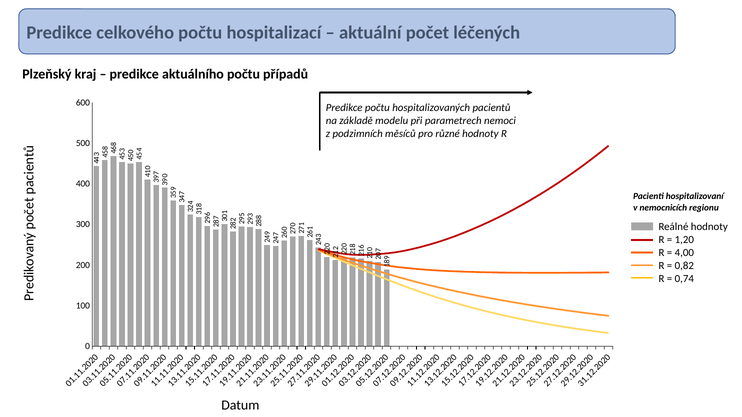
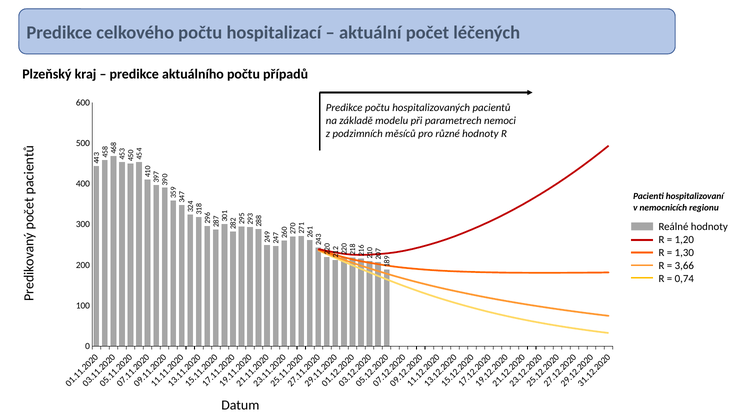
4,00: 4,00 -> 1,30 (684, 253)
0,82: 0,82 -> 3,66 (684, 266)
